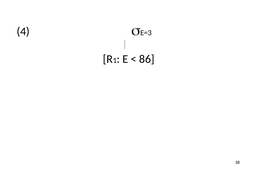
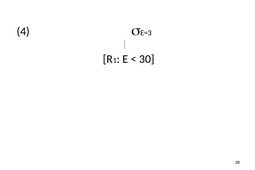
86: 86 -> 30 (147, 59)
